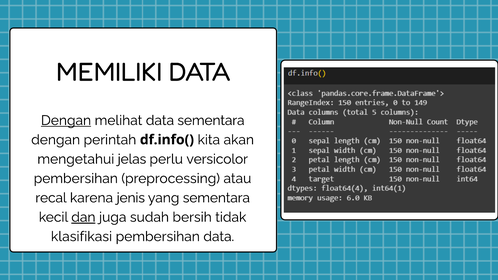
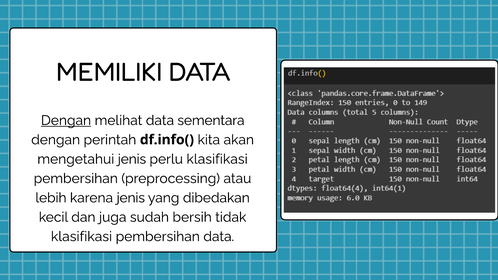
mengetahui jelas: jelas -> jenis (132, 159)
perlu versicolor: versicolor -> klasifikasi (217, 159)
recal: recal -> lebih (51, 198)
yang sementara: sementara -> dibedakan (216, 198)
dan underline: present -> none (83, 217)
